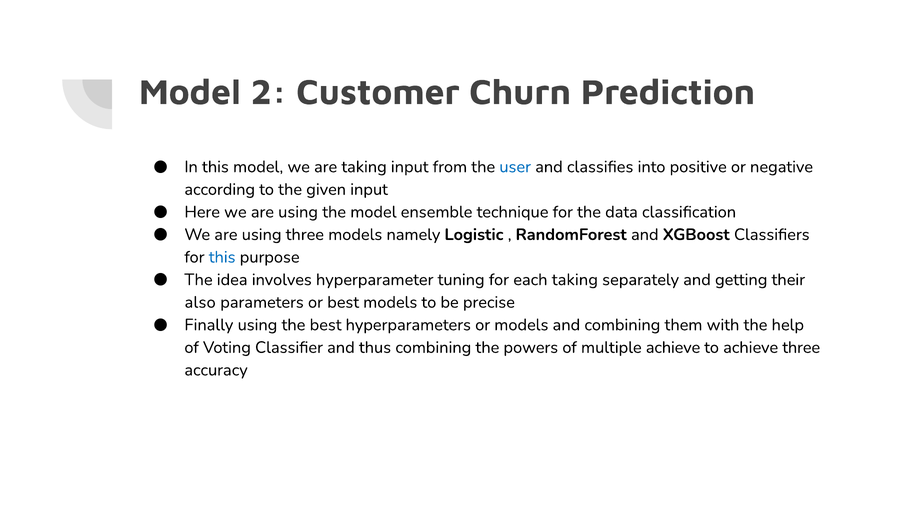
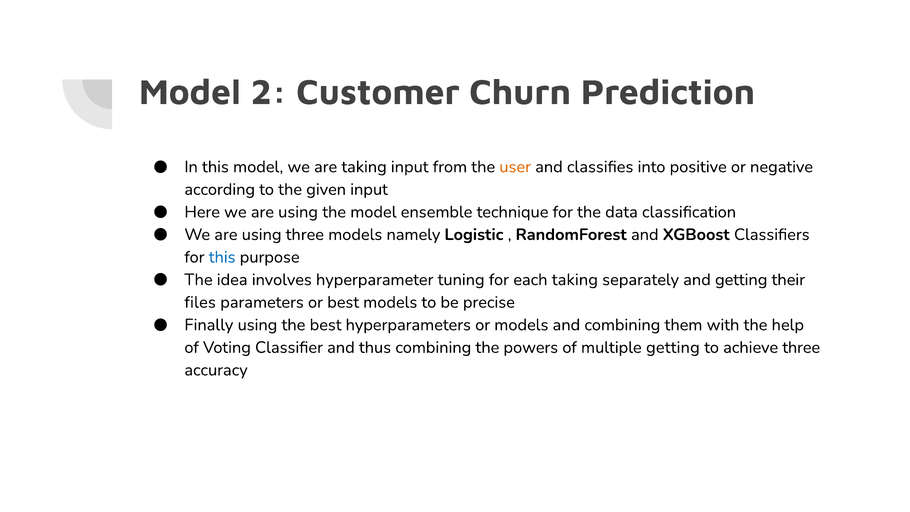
user colour: blue -> orange (515, 167)
also: also -> files (200, 302)
multiple achieve: achieve -> getting (673, 347)
